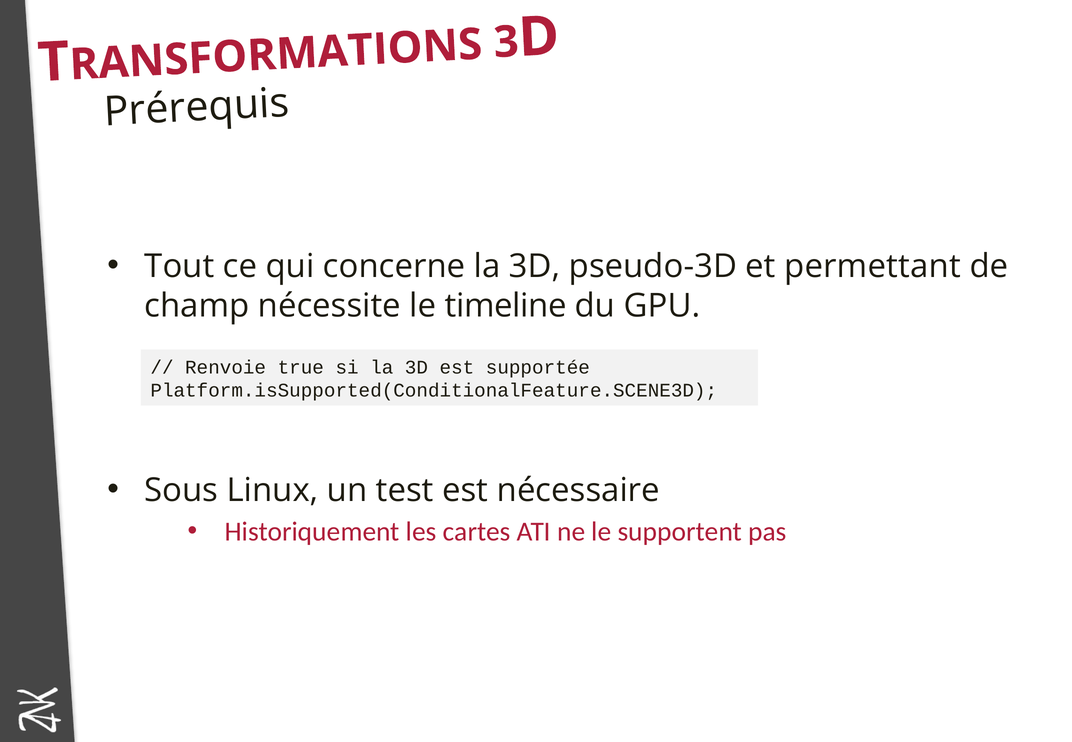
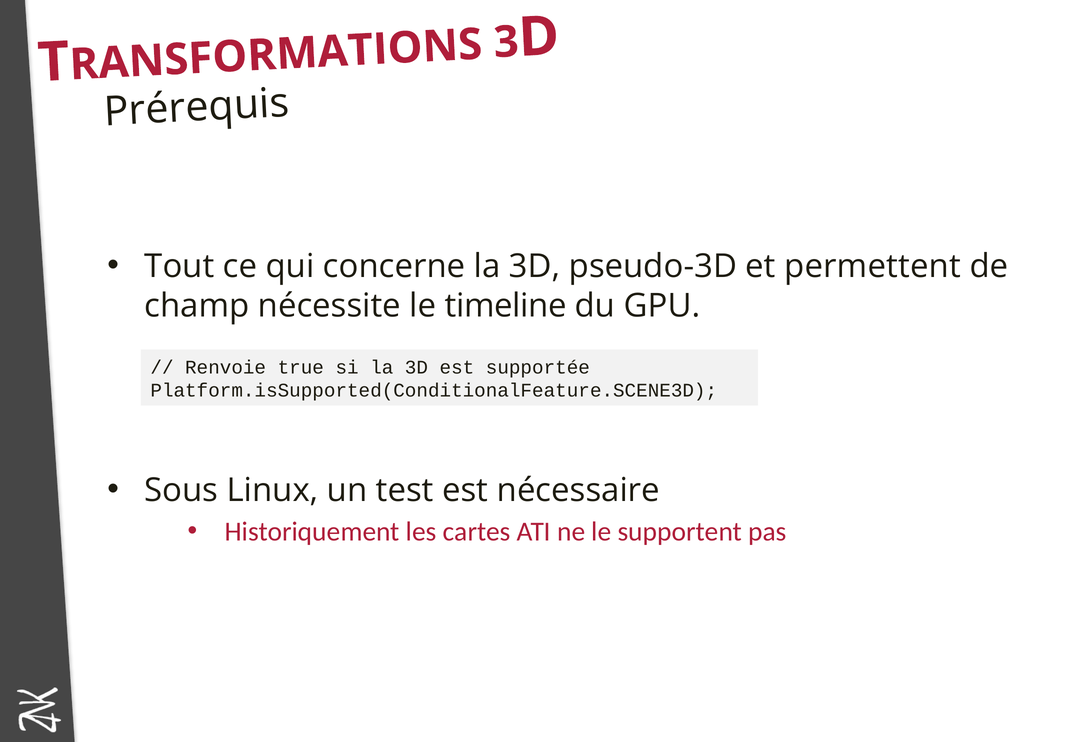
permettant: permettant -> permettent (873, 266)
